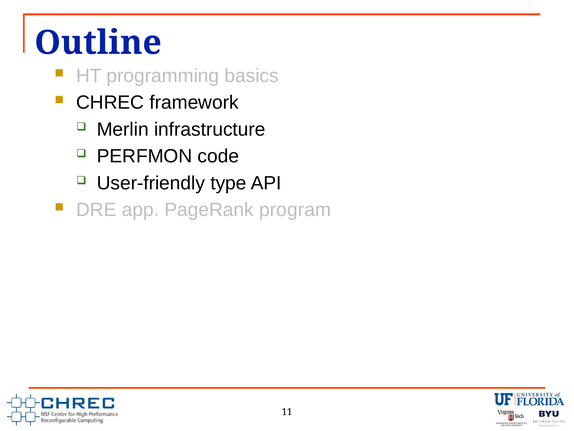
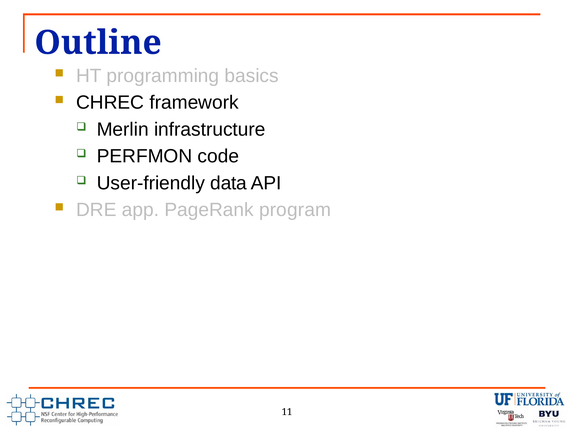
type: type -> data (229, 183)
